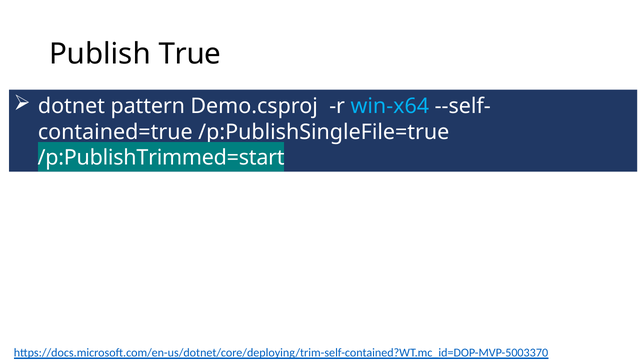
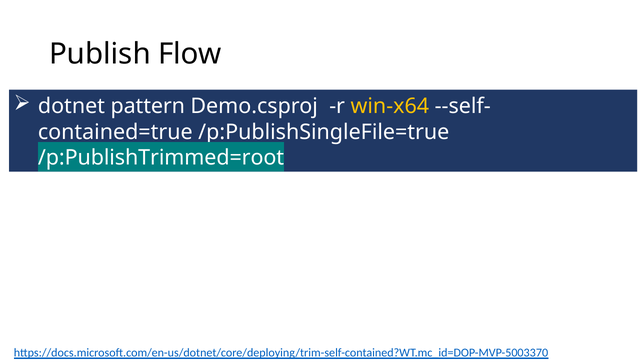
True: True -> Flow (190, 54)
win-x64 colour: light blue -> yellow (390, 106)
/p:PublishTrimmed=start: /p:PublishTrimmed=start -> /p:PublishTrimmed=root (161, 158)
